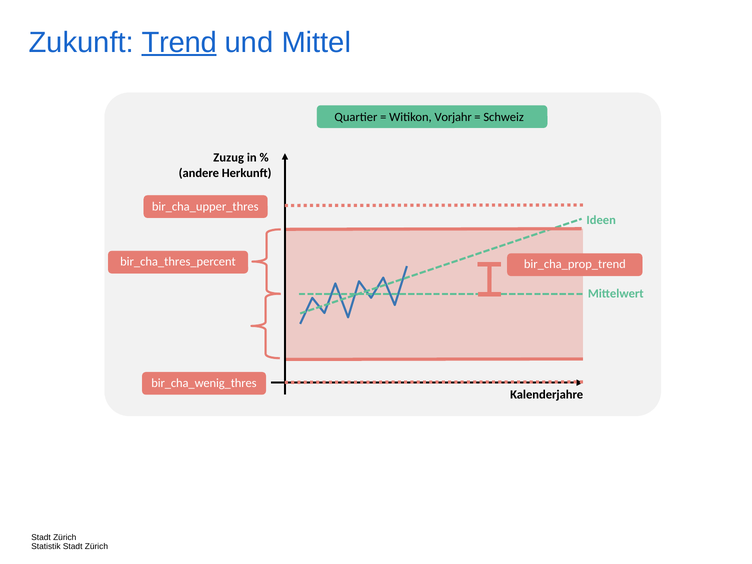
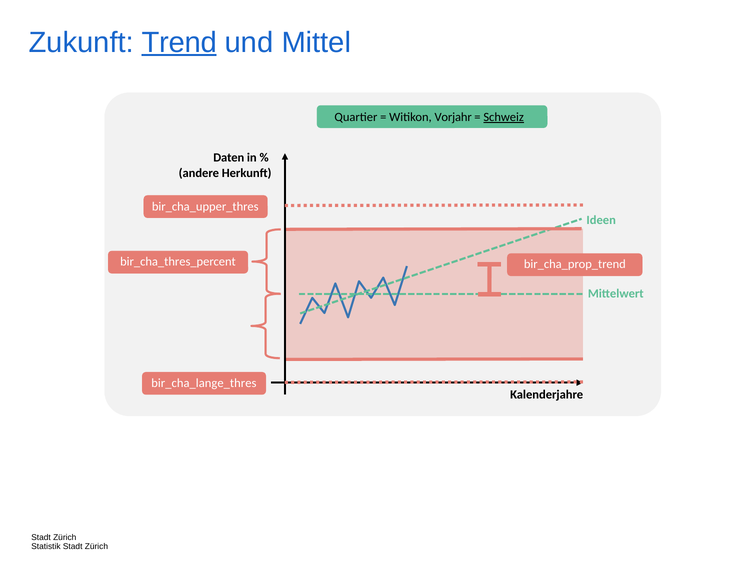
Schweiz underline: none -> present (504, 117)
Zuzug: Zuzug -> Daten (229, 158)
bir_cha_wenig_thres: bir_cha_wenig_thres -> bir_cha_lange_thres (204, 383)
